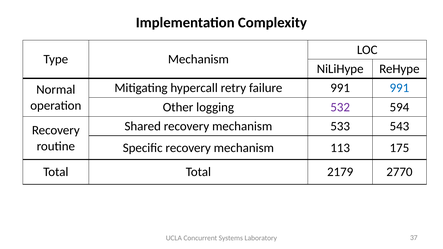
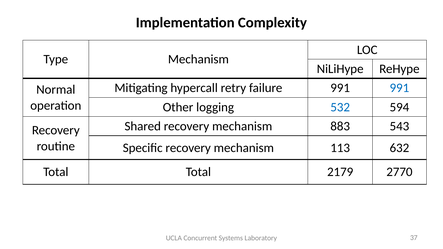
532 colour: purple -> blue (340, 107)
533: 533 -> 883 (340, 126)
175: 175 -> 632 (399, 148)
